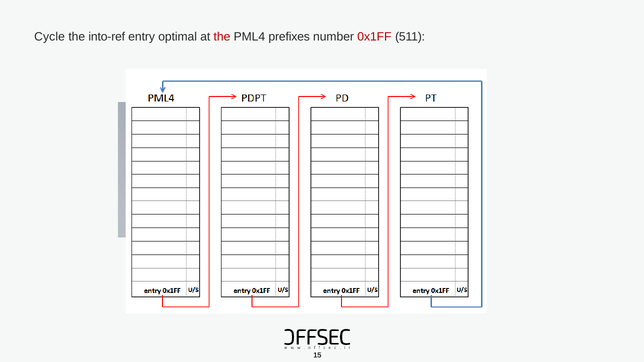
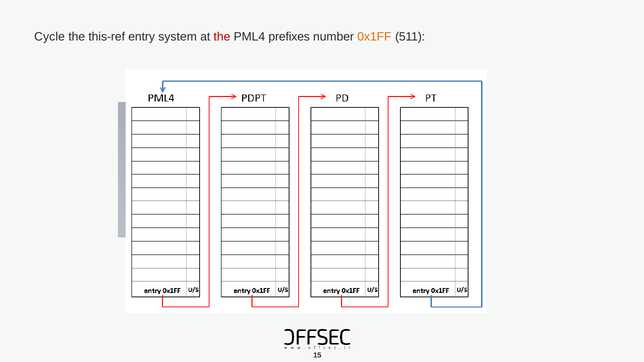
into-ref: into-ref -> this-ref (107, 37)
optimal: optimal -> system (178, 37)
0x1FF colour: red -> orange (374, 37)
